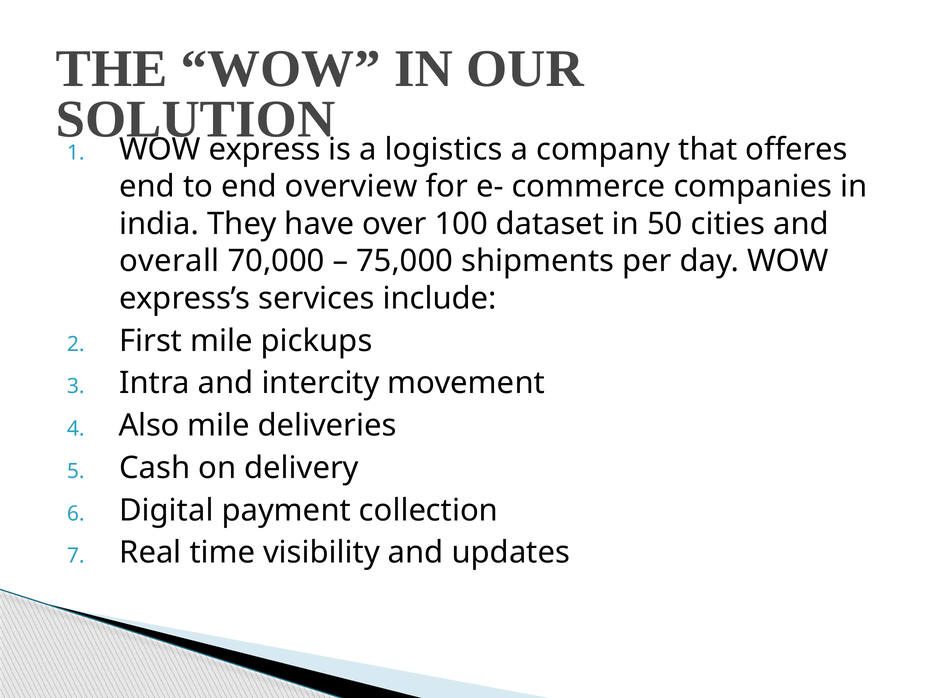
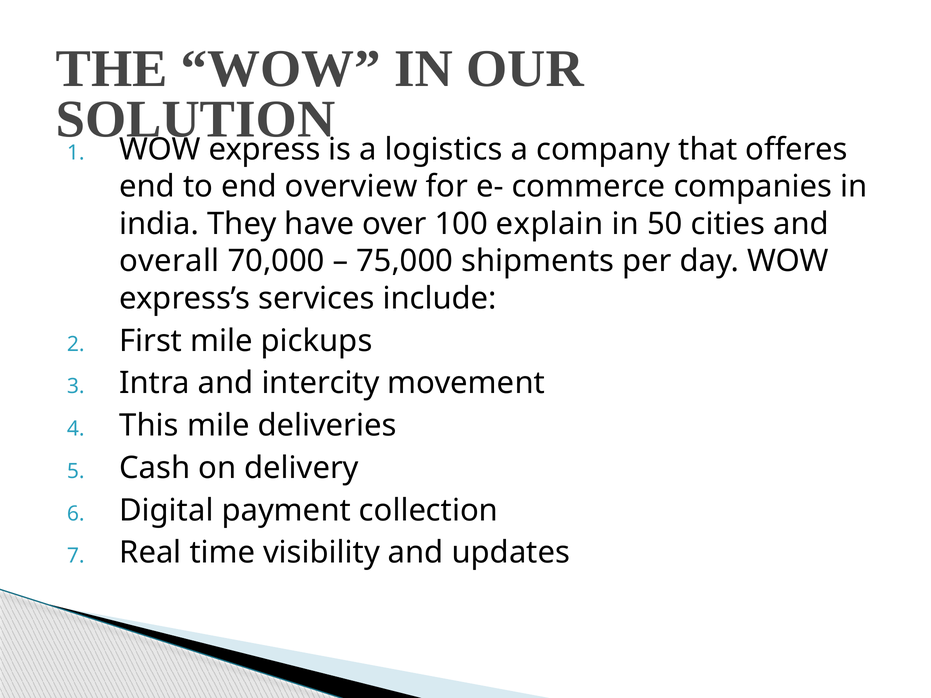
dataset: dataset -> explain (550, 224)
Also: Also -> This (149, 426)
